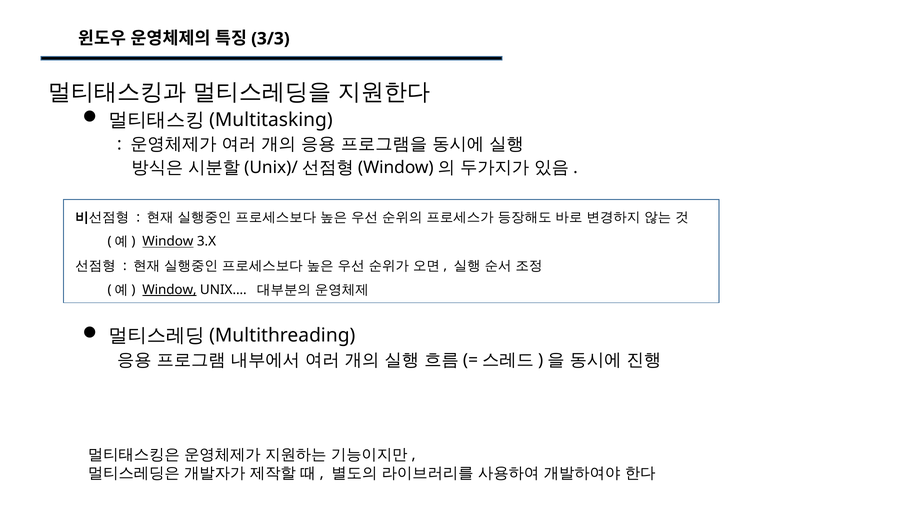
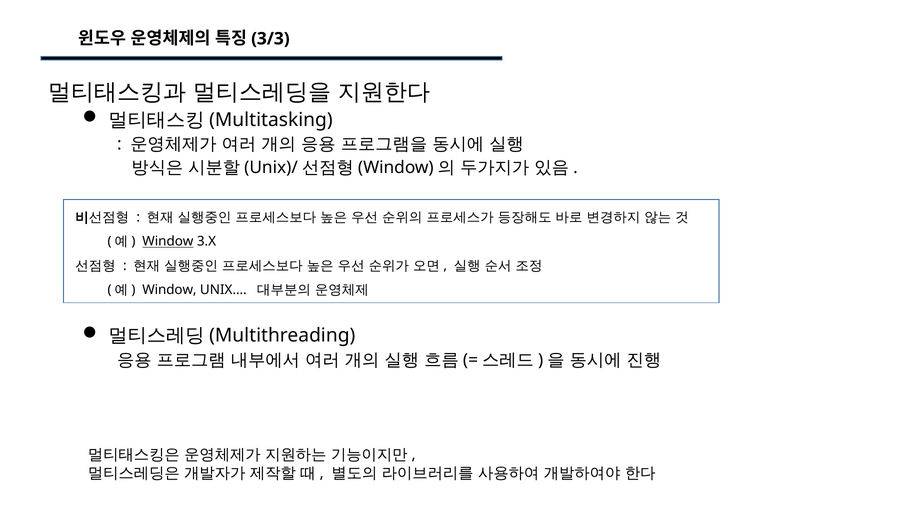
Window underline: present -> none (169, 290)
